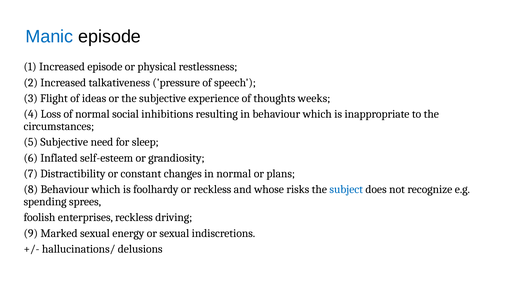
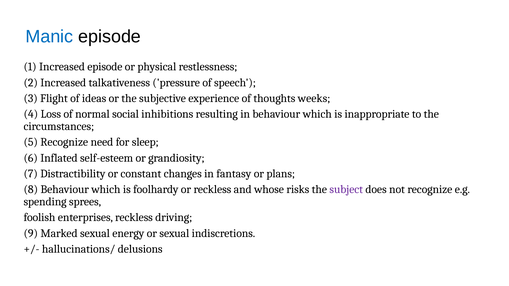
5 Subjective: Subjective -> Recognize (64, 142)
in normal: normal -> fantasy (234, 174)
subject colour: blue -> purple (346, 190)
